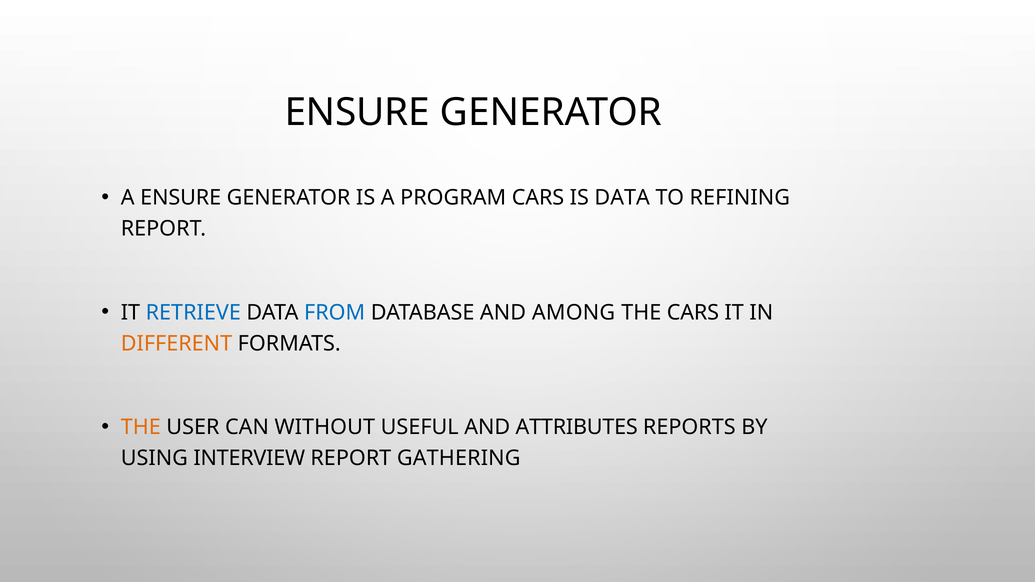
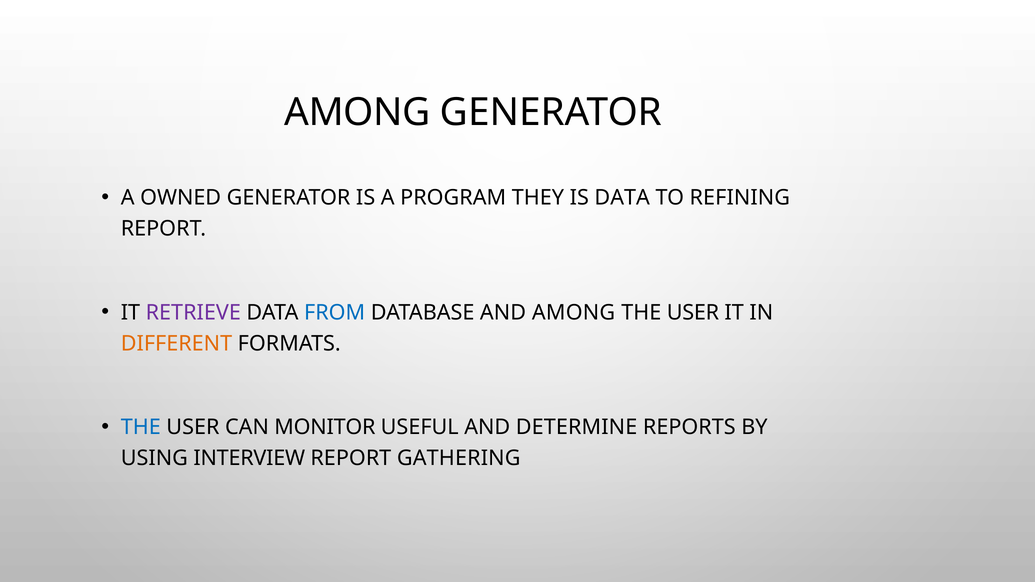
ENSURE: ENSURE -> AMONG (357, 112)
A ENSURE: ENSURE -> OWNED (181, 198)
PROGRAM CARS: CARS -> THEY (538, 198)
RETRIEVE colour: blue -> purple (193, 313)
CARS: CARS -> USER (693, 313)
THE colour: orange -> blue (141, 427)
WITHOUT: WITHOUT -> MONITOR (325, 427)
ATTRIBUTES: ATTRIBUTES -> DETERMINE (577, 427)
